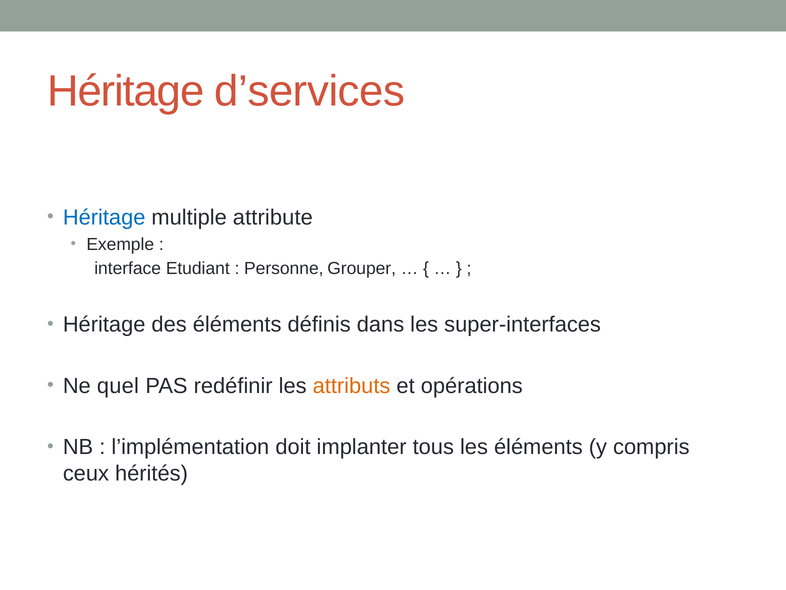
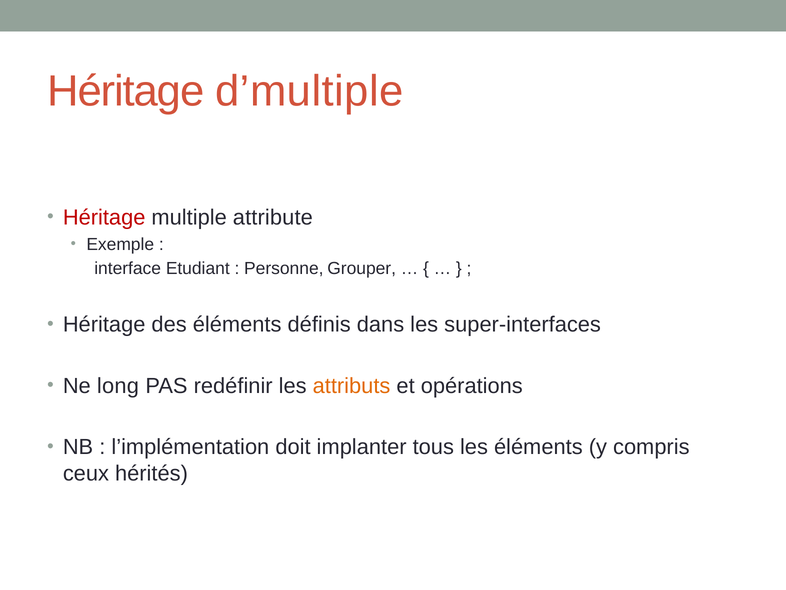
d’services: d’services -> d’multiple (309, 91)
Héritage colour: blue -> red (104, 217)
quel: quel -> long (118, 386)
